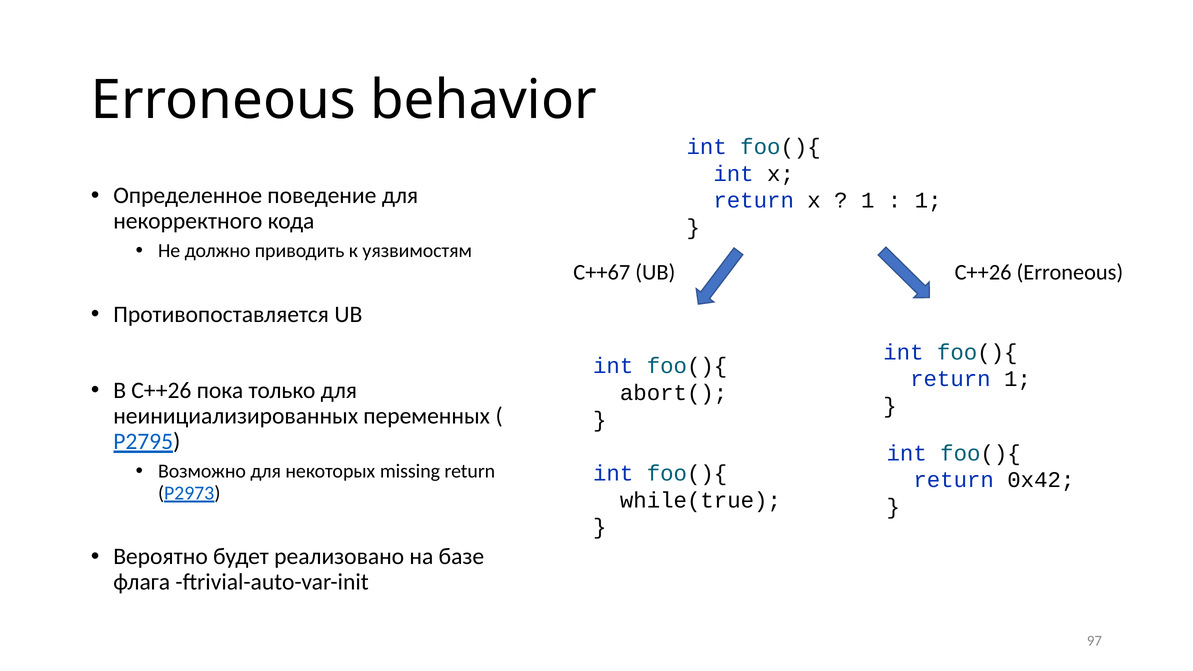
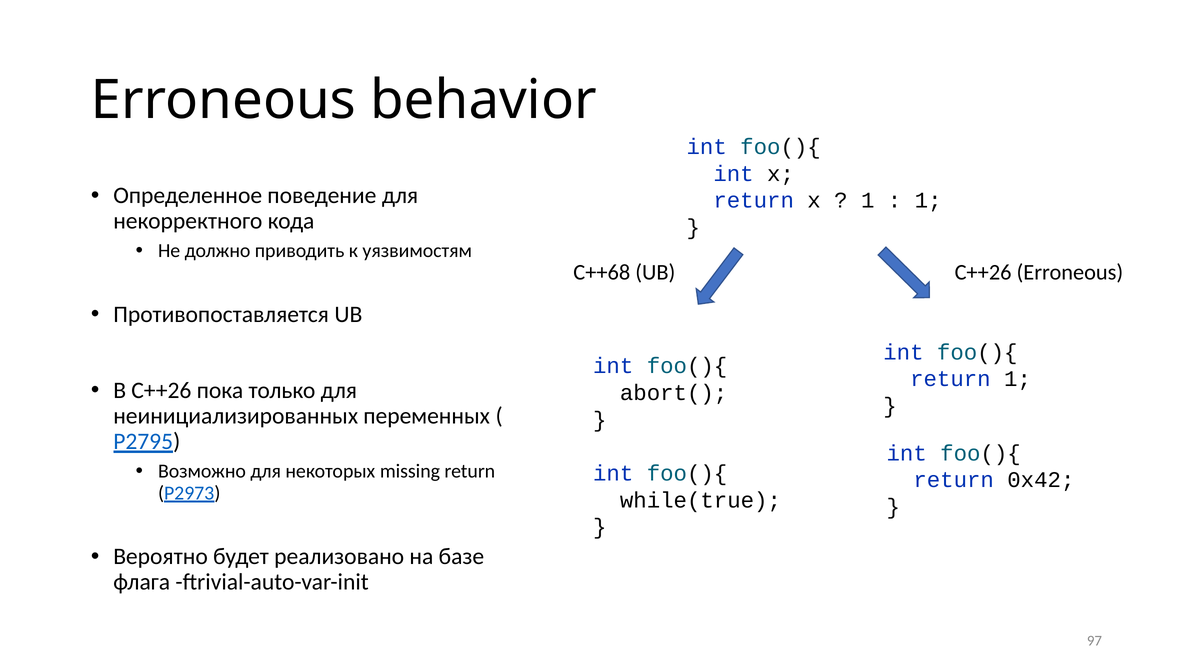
C++67: C++67 -> C++68 (602, 272)
